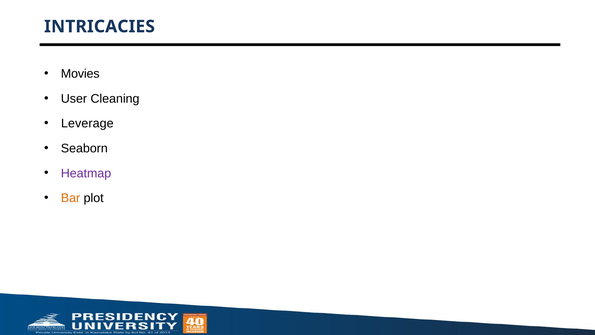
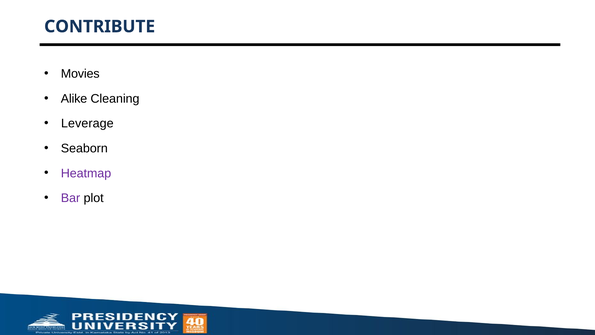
INTRICACIES: INTRICACIES -> CONTRIBUTE (100, 26)
User: User -> Alike (74, 99)
Bar colour: orange -> purple (71, 198)
